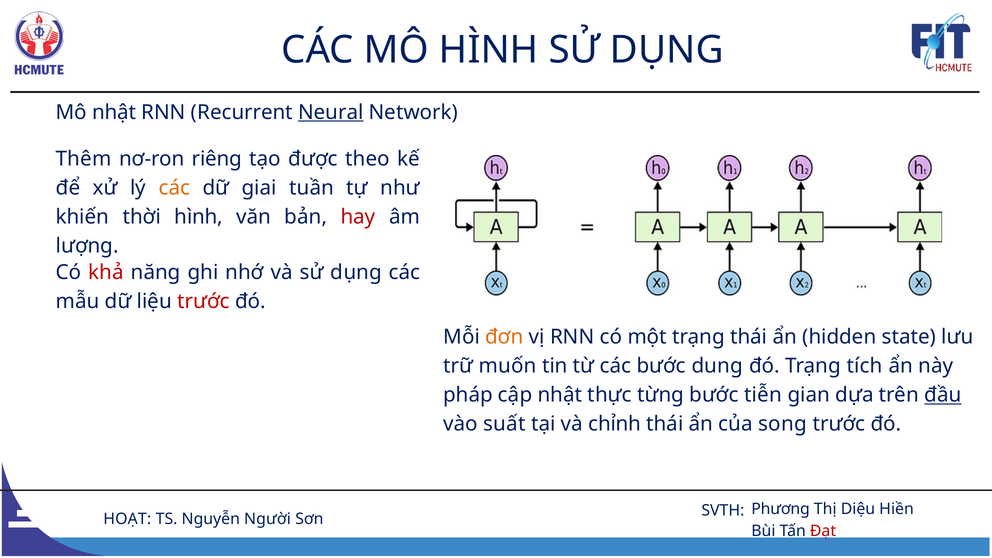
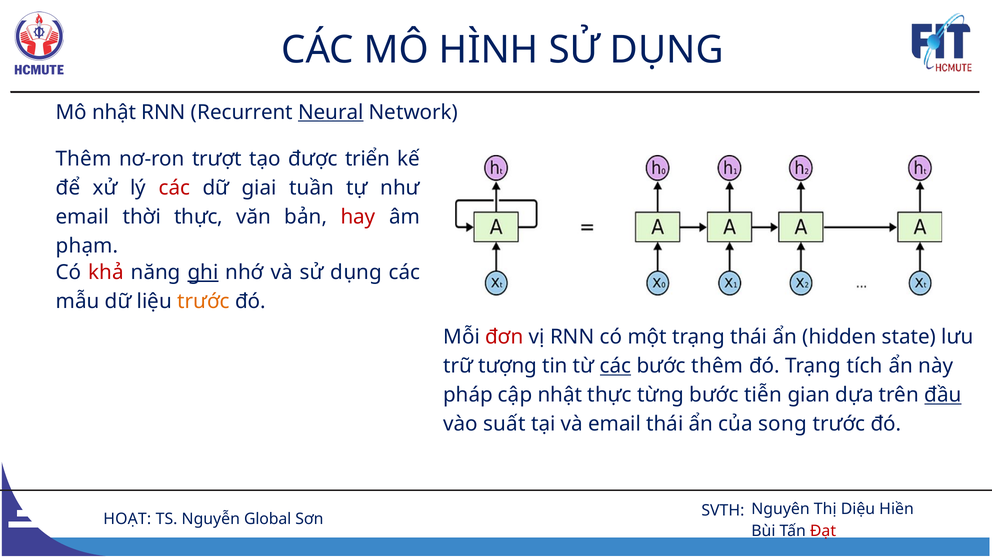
riêng: riêng -> trượt (217, 159)
theo: theo -> triển (368, 159)
các colour: orange -> red (174, 188)
khiến: khiến -> email (82, 217)
thời hình: hình -> thực (199, 217)
lượng: lượng -> phạm (87, 246)
ghi underline: none -> present (203, 272)
trước colour: red -> orange (204, 301)
đơn colour: orange -> red (504, 337)
muốn: muốn -> tượng (508, 366)
các underline: none -> present (615, 366)
bước dung: dung -> thêm (717, 366)
và chỉnh: chỉnh -> email (615, 424)
Phương: Phương -> Nguyên (781, 509)
Người: Người -> Global (268, 519)
